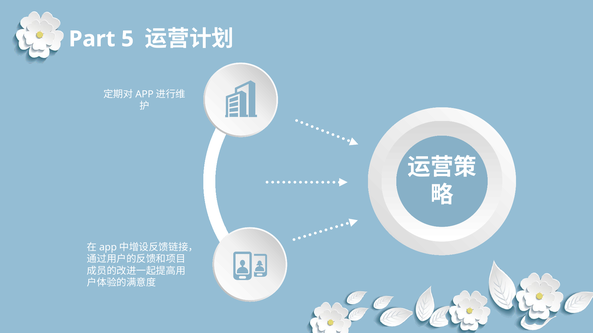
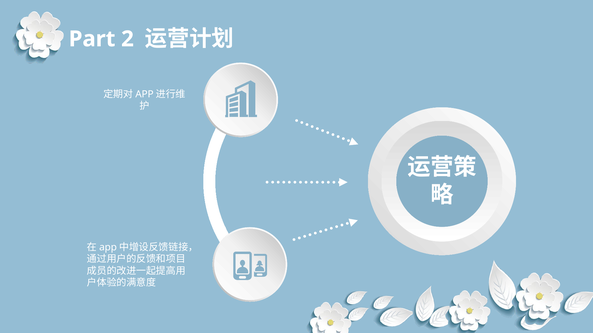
5: 5 -> 2 (127, 39)
